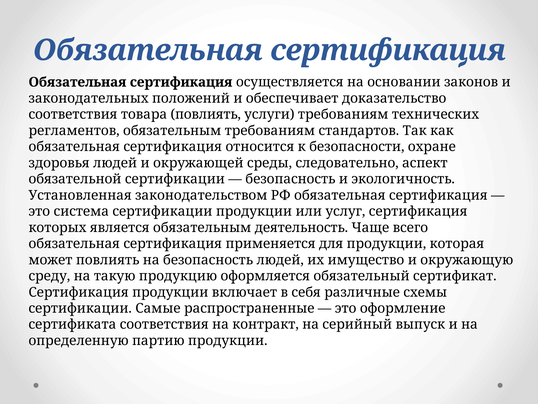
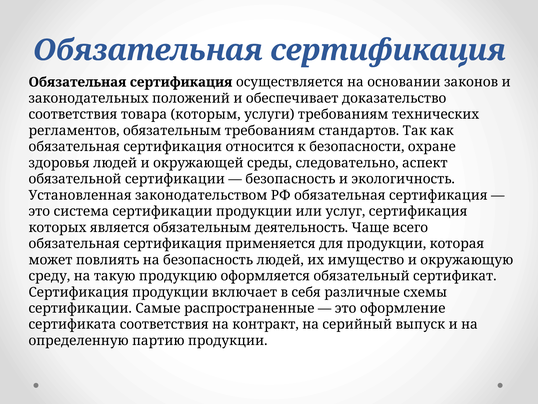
товара повлиять: повлиять -> которым (206, 114)
